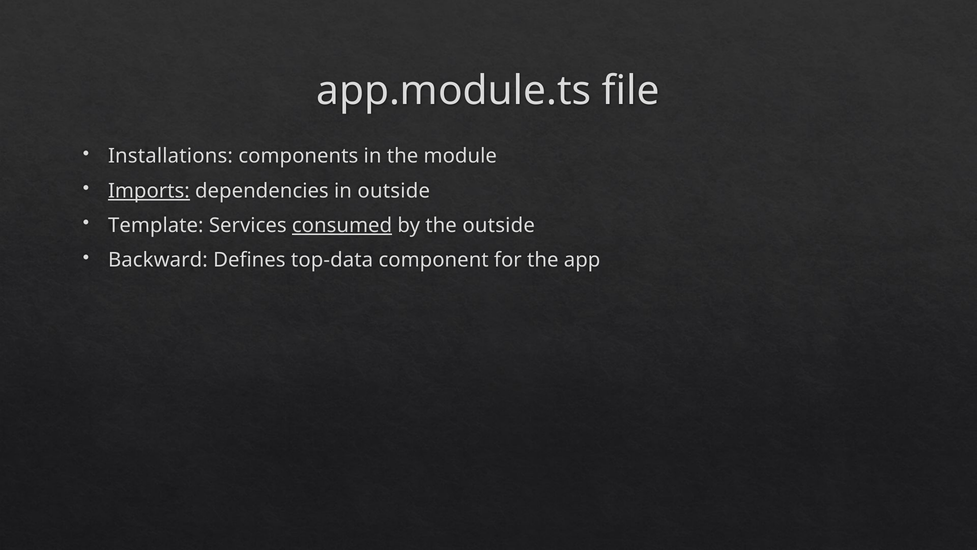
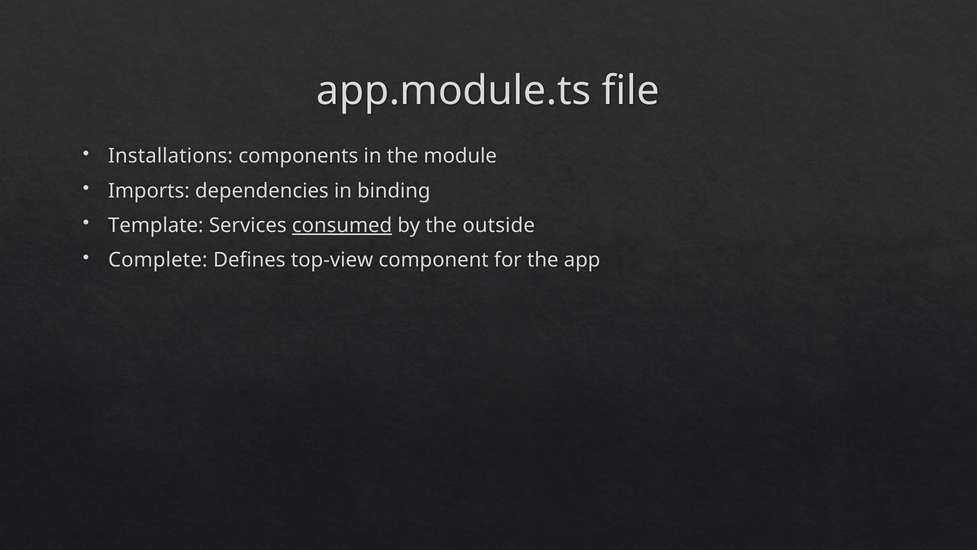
Imports underline: present -> none (149, 191)
in outside: outside -> binding (394, 191)
Backward: Backward -> Complete (158, 260)
top-data: top-data -> top-view (332, 260)
